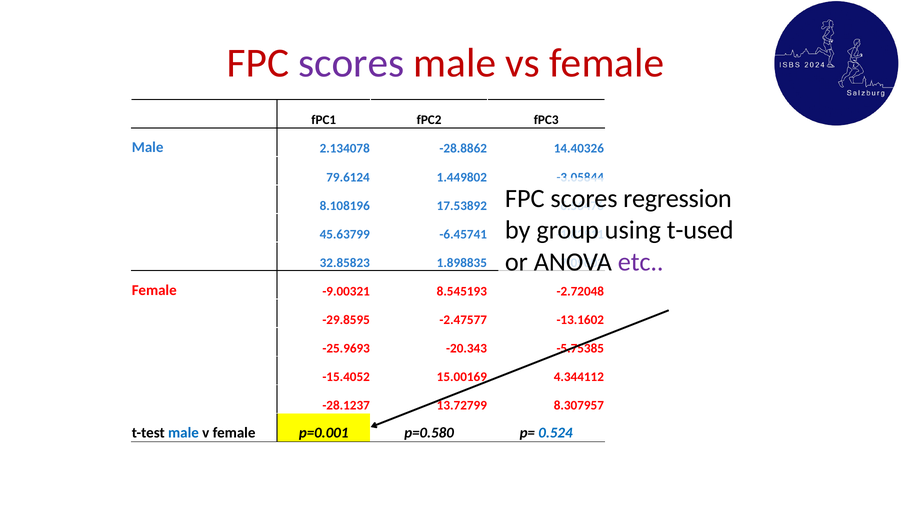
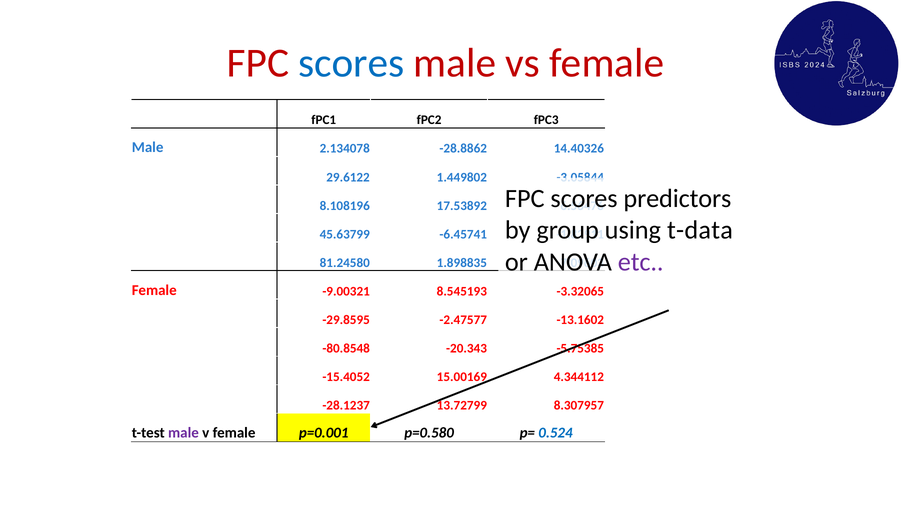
scores colour: purple -> blue (351, 63)
79.6124: 79.6124 -> 29.6122 (348, 177)
regression: regression -> predictors (677, 199)
t-used: t-used -> t-data (700, 230)
32.85823: 32.85823 -> 81.24580 (345, 263)
-2.72048: -2.72048 -> -3.32065 (580, 291)
-25.9693: -25.9693 -> -80.8548 (346, 348)
male colour: blue -> purple (183, 433)
